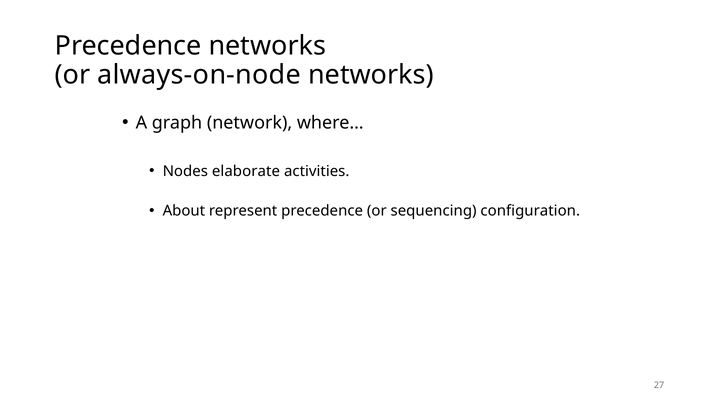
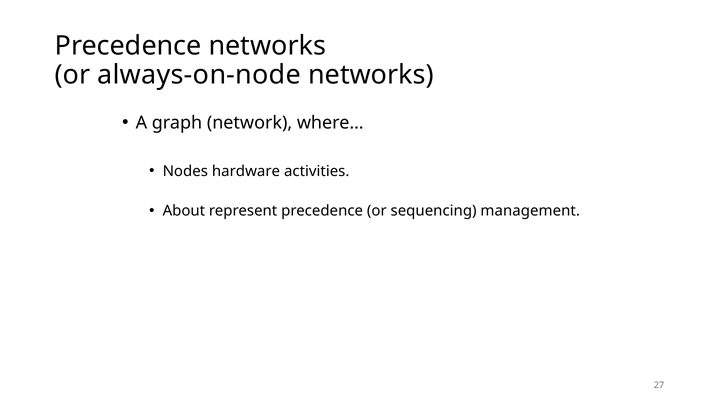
elaborate: elaborate -> hardware (246, 171)
configuration: configuration -> management (530, 211)
